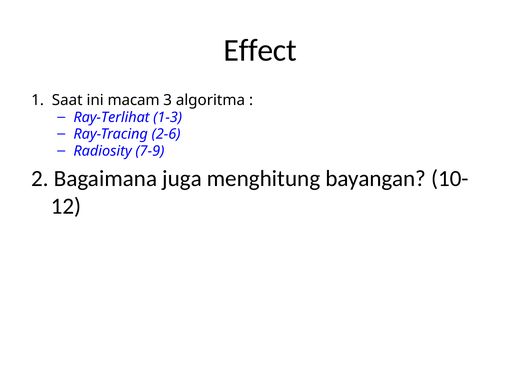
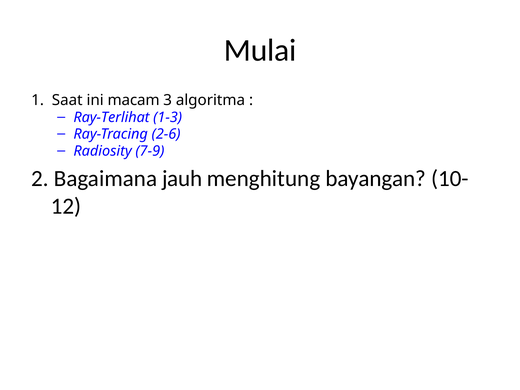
Effect: Effect -> Mulai (260, 50)
juga: juga -> jauh (182, 179)
